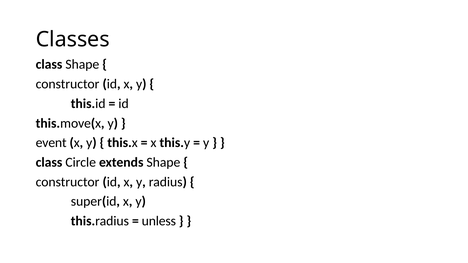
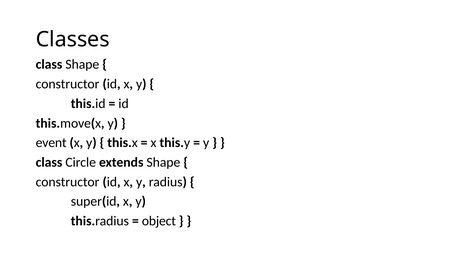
unless: unless -> object (159, 221)
